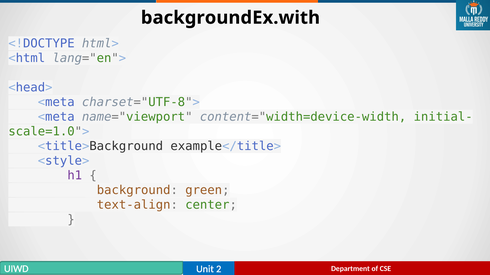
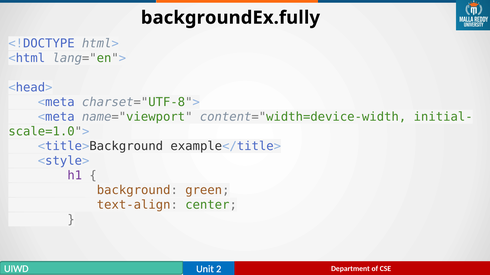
backgroundEx.with: backgroundEx.with -> backgroundEx.fully (230, 18)
